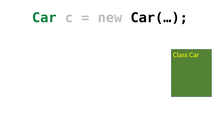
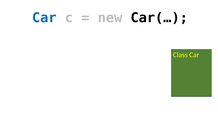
Car colour: green -> blue (44, 18)
